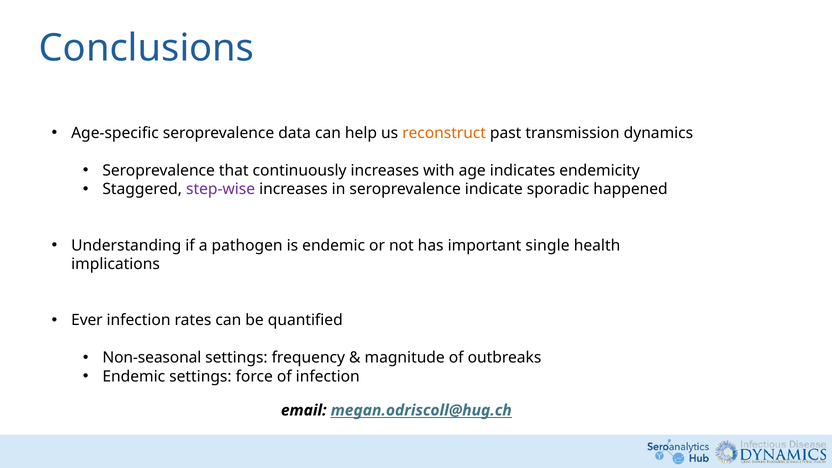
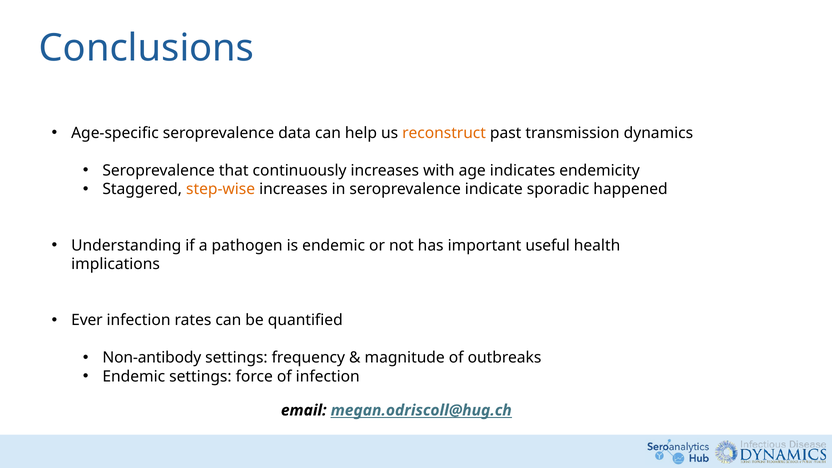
step-wise colour: purple -> orange (221, 189)
single: single -> useful (548, 245)
Non-seasonal: Non-seasonal -> Non-antibody (152, 358)
